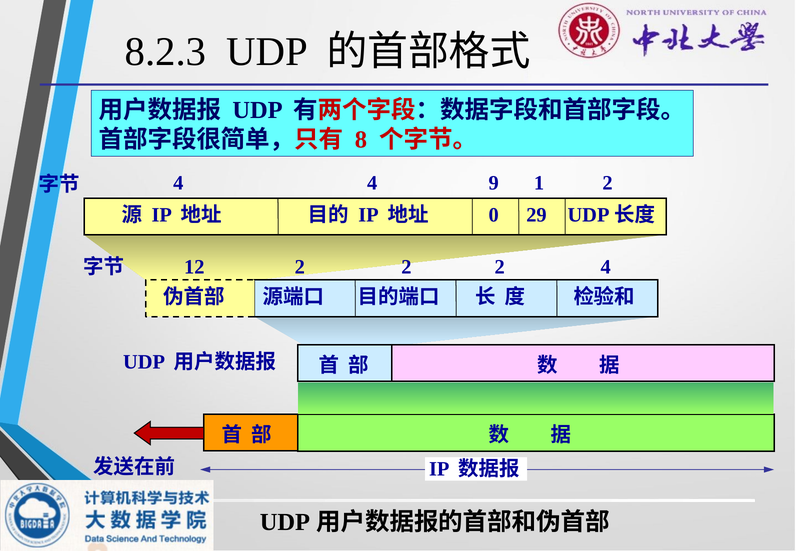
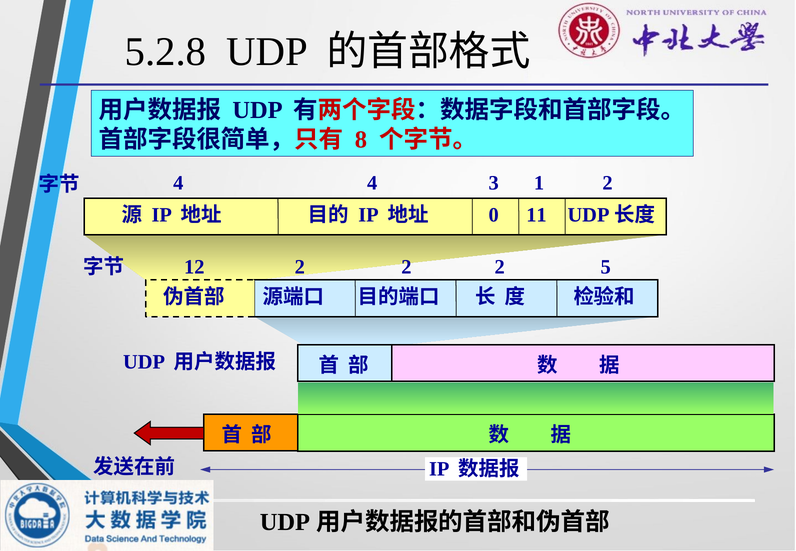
8.2.3: 8.2.3 -> 5.2.8 (165, 52)
9: 9 -> 3 (494, 183)
29: 29 -> 11 (536, 215)
2 4: 4 -> 5 (606, 267)
